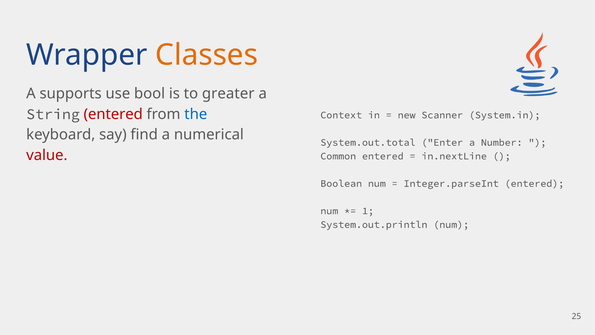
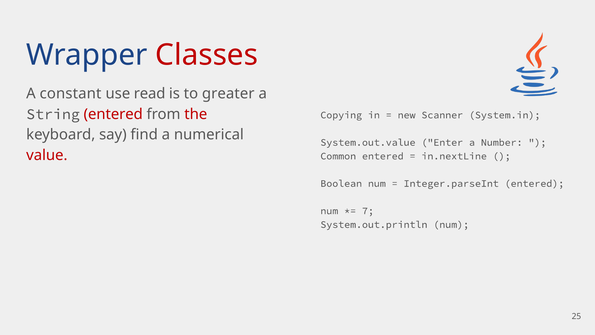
Classes colour: orange -> red (207, 55)
supports: supports -> constant (71, 94)
bool: bool -> read (150, 94)
the colour: blue -> red (196, 114)
Context: Context -> Copying (341, 115)
System.out.total: System.out.total -> System.out.value (368, 142)
1: 1 -> 7 (368, 211)
